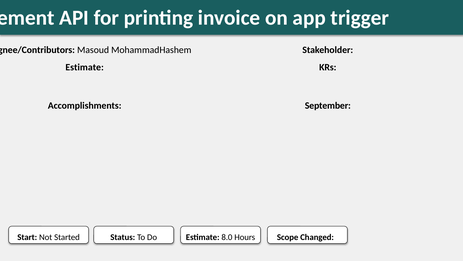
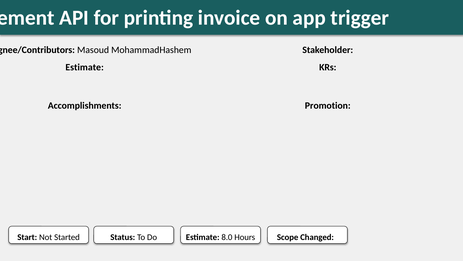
September: September -> Promotion (328, 105)
